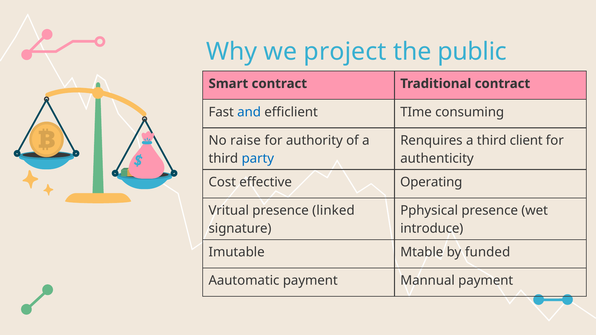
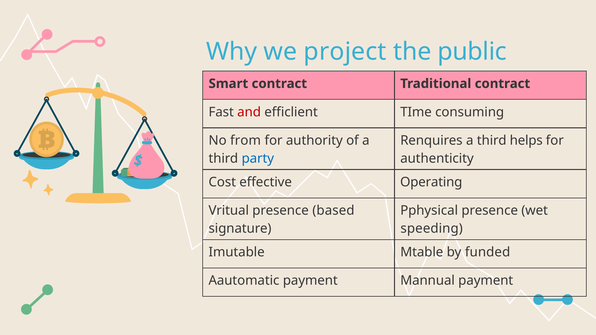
and colour: blue -> red (249, 112)
raise: raise -> from (246, 141)
client: client -> helps (526, 141)
linked: linked -> based (333, 211)
introduce: introduce -> speeding (432, 229)
